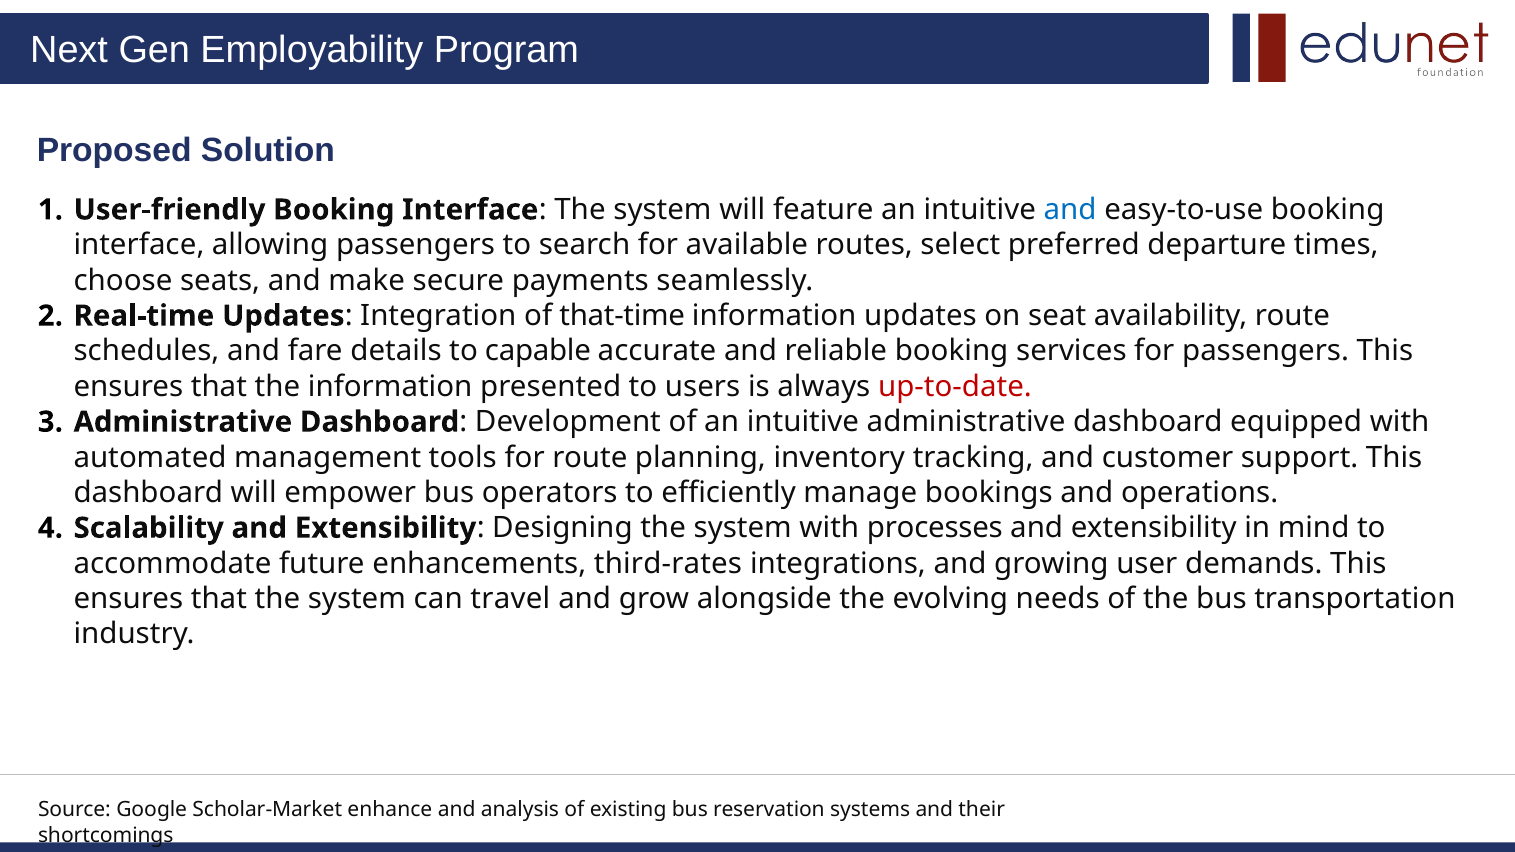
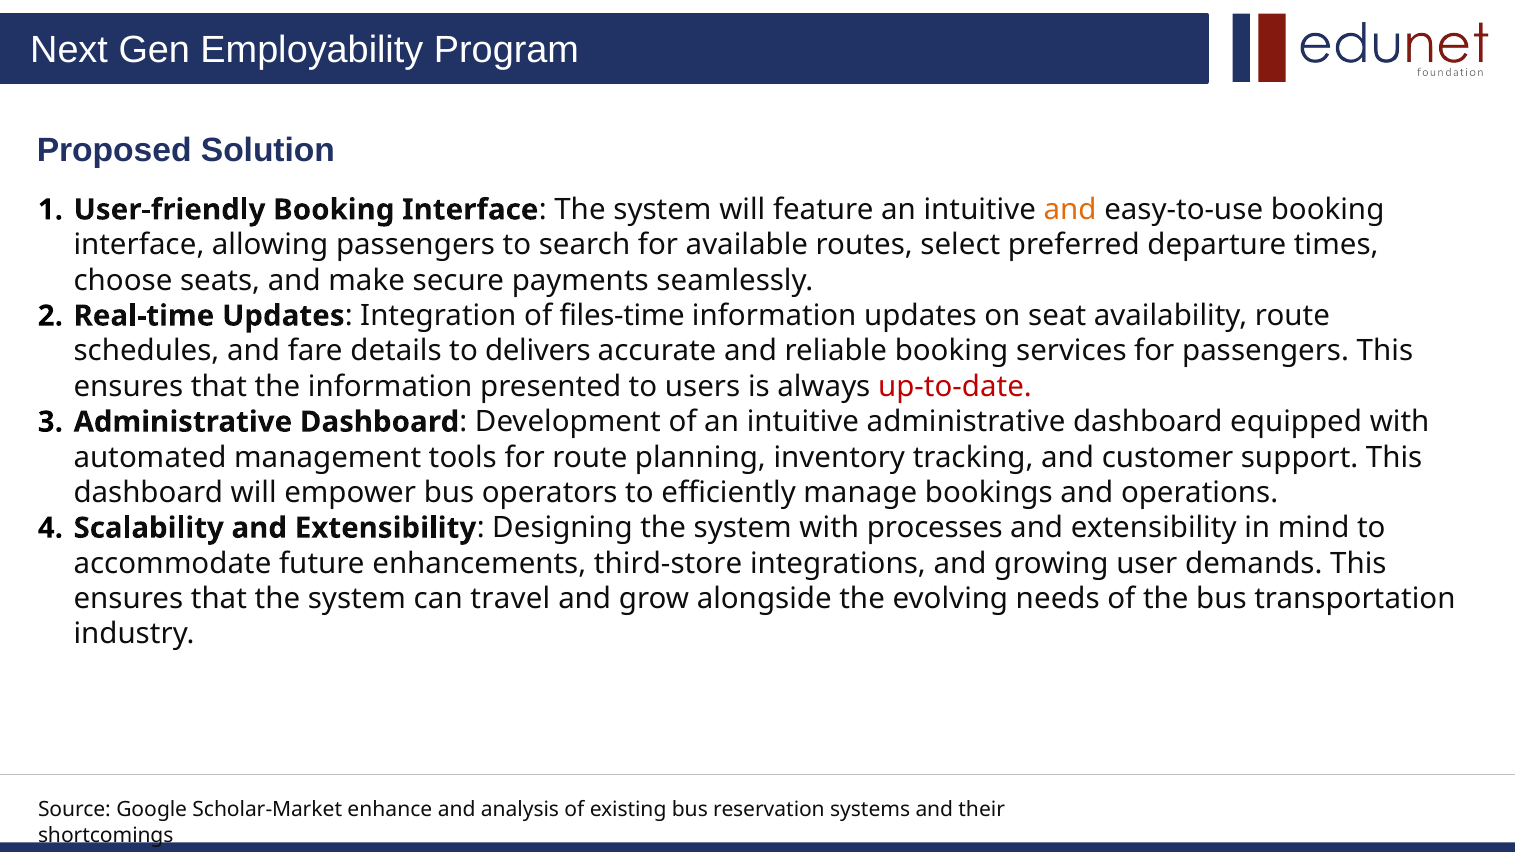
and colour: blue -> orange (1070, 210)
that-time: that-time -> files-time (622, 316)
capable: capable -> delivers (538, 351)
third-rates: third-rates -> third-store (668, 564)
